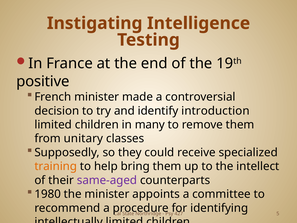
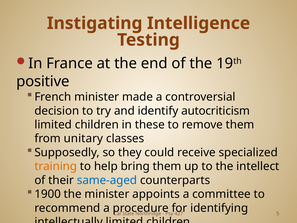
introduction: introduction -> autocriticism (216, 111)
many: many -> these (150, 125)
same-aged colour: purple -> blue (107, 180)
1980: 1980 -> 1900 (48, 194)
